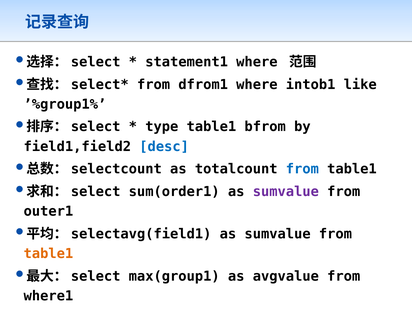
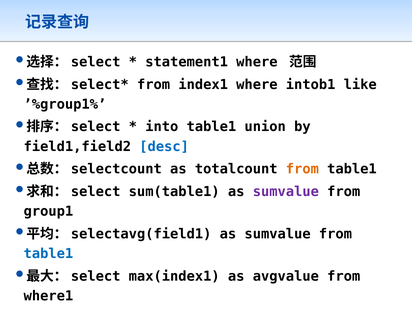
dfrom1: dfrom1 -> index1 (203, 85)
type: type -> into (162, 127)
bfrom: bfrom -> union (265, 127)
from colour: blue -> orange (302, 169)
sum(order1: sum(order1 -> sum(table1 (174, 192)
outer1: outer1 -> group1 (48, 211)
table1 colour: orange -> blue (48, 254)
max(group1: max(group1 -> max(index1 (174, 276)
